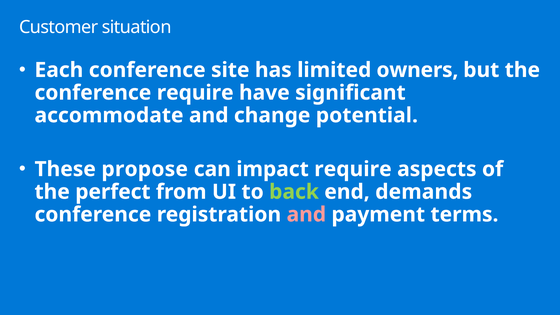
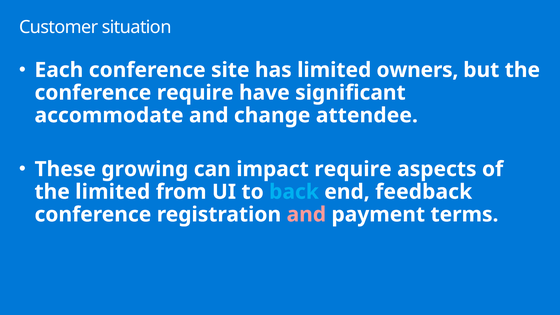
potential: potential -> attendee (367, 115)
propose: propose -> growing (145, 169)
the perfect: perfect -> limited (113, 192)
back colour: light green -> light blue (294, 192)
demands: demands -> feedback (424, 192)
